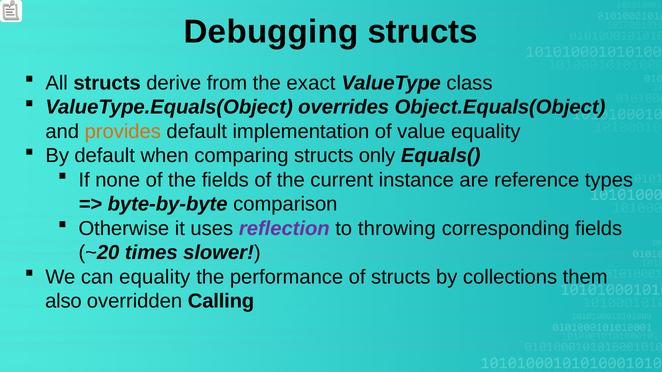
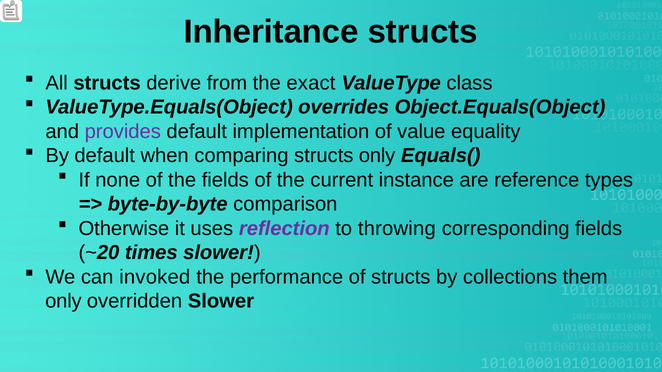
Debugging: Debugging -> Inheritance (271, 32)
provides colour: orange -> purple (123, 132)
can equality: equality -> invoked (155, 277)
also: also -> only (63, 301)
overridden Calling: Calling -> Slower (221, 301)
